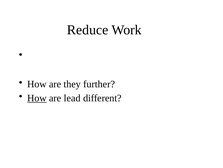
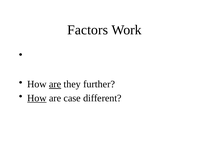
Reduce: Reduce -> Factors (88, 30)
are underline: none -> present (55, 84)
lead: lead -> case (72, 98)
